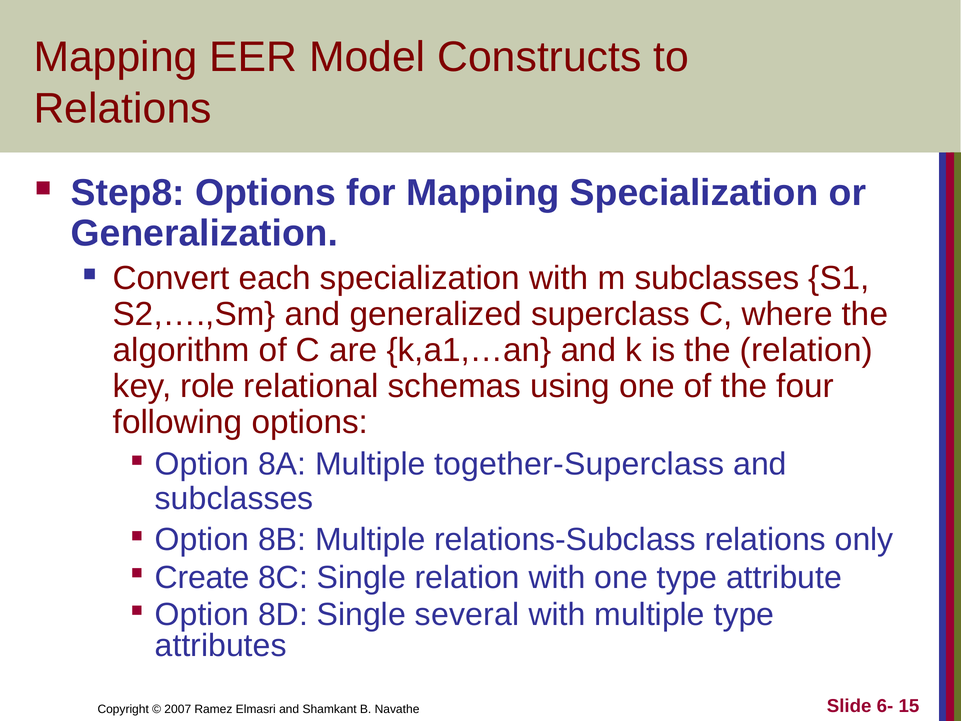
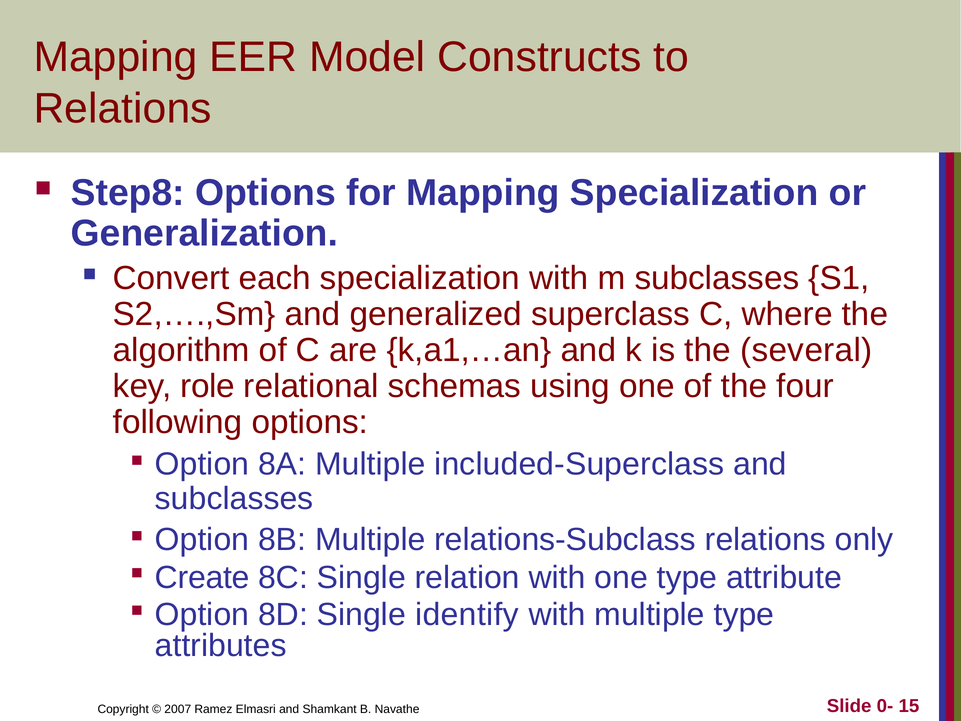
the relation: relation -> several (806, 350)
together-Superclass: together-Superclass -> included-Superclass (579, 464)
several: several -> identify (467, 615)
6-: 6- -> 0- (885, 706)
